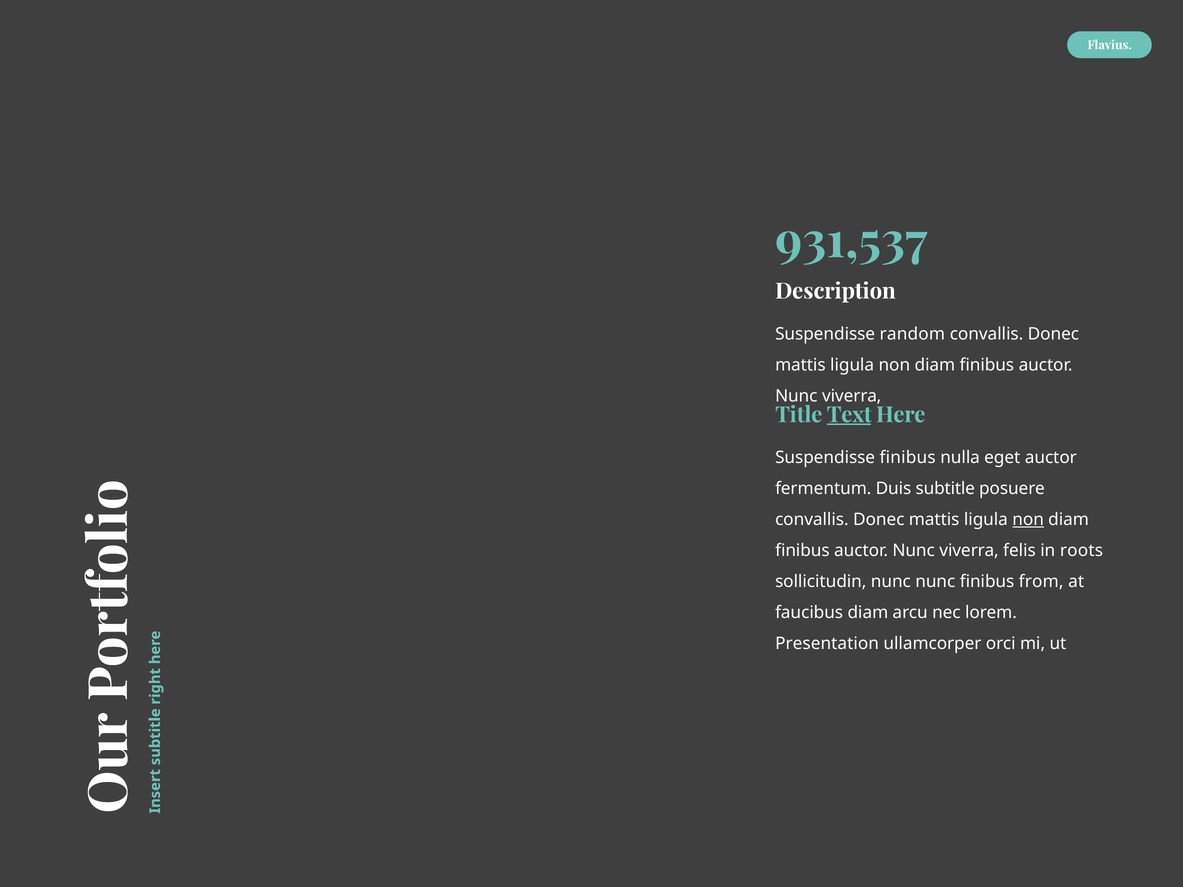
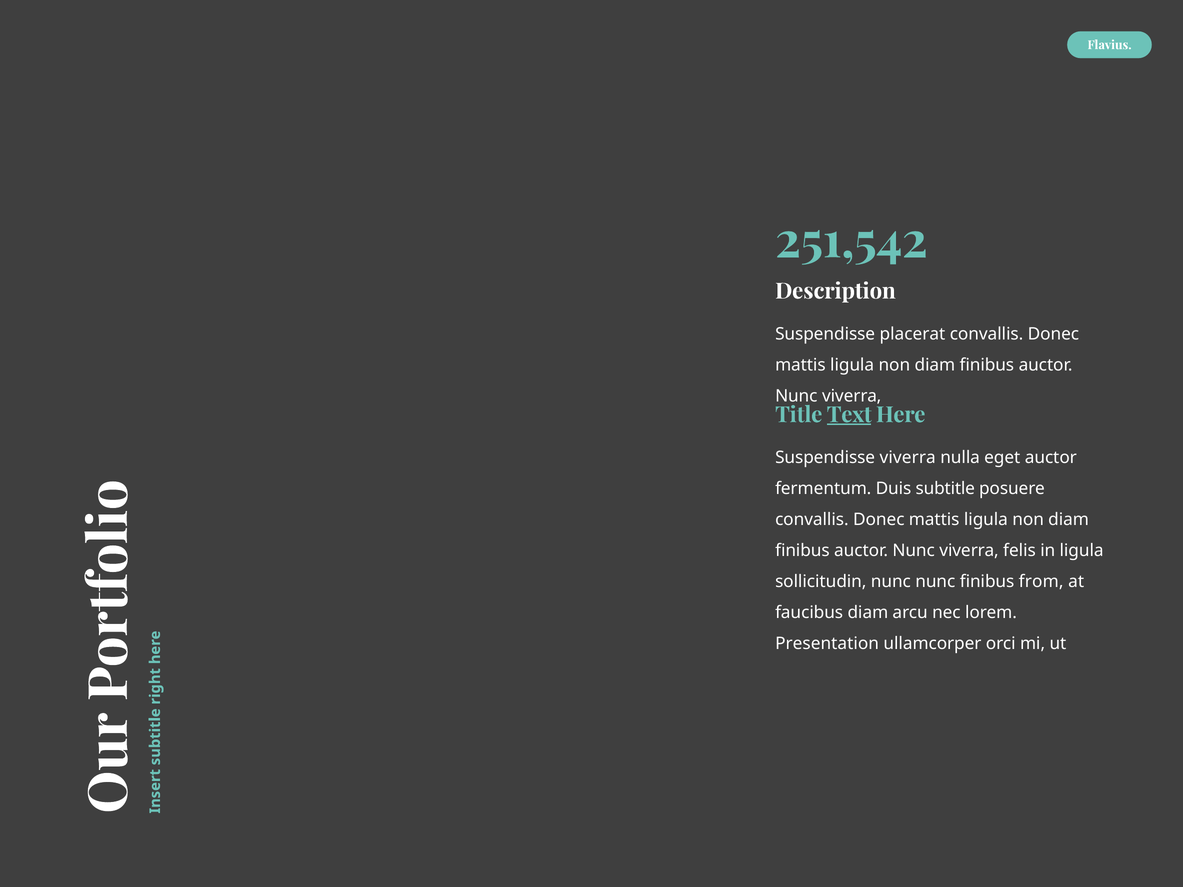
931,537: 931,537 -> 251,542 (851, 241)
random: random -> placerat (912, 334)
Suspendisse finibus: finibus -> viverra (908, 458)
non underline: present -> none (1028, 520)
in roots: roots -> ligula (1082, 551)
